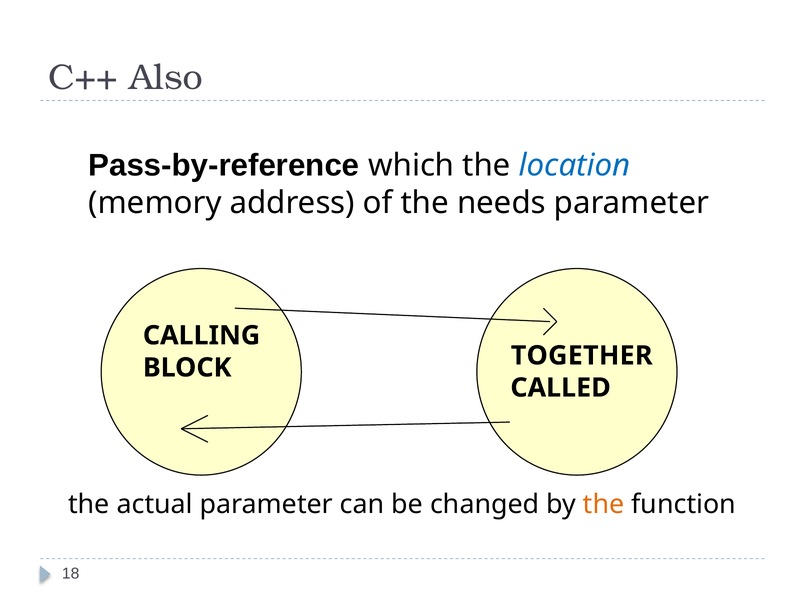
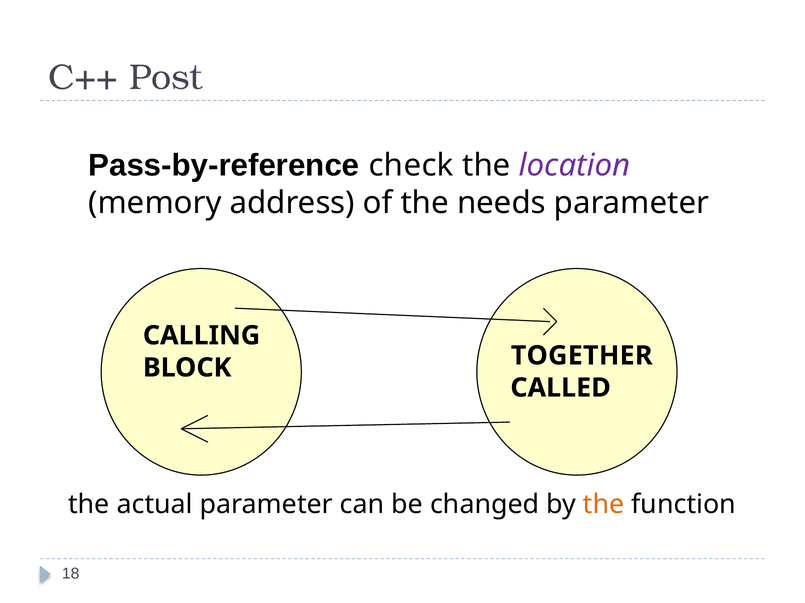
Also: Also -> Post (166, 78)
which: which -> check (411, 166)
location colour: blue -> purple (575, 166)
